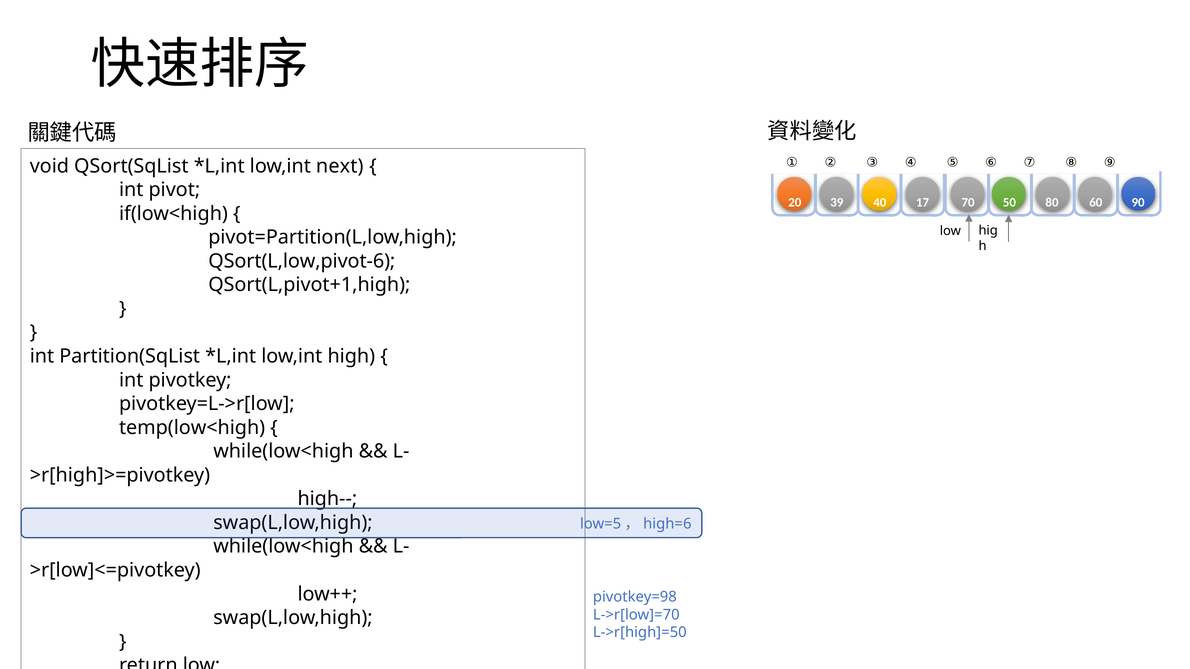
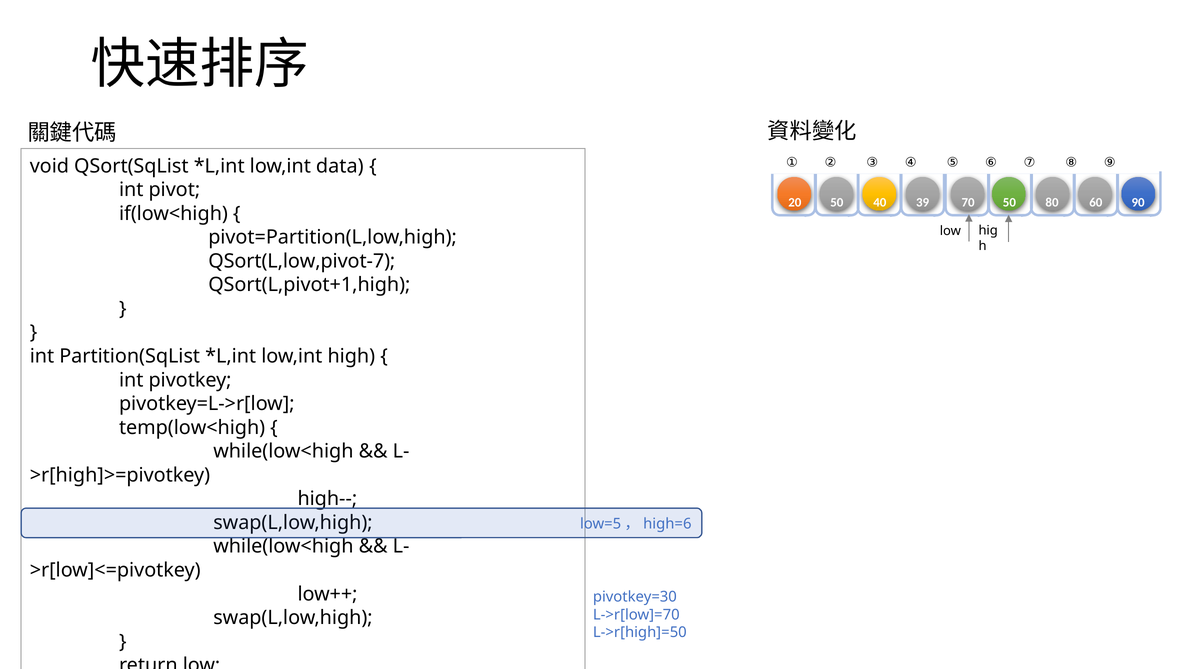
next: next -> data (340, 166)
20 39: 39 -> 50 (837, 203)
17: 17 -> 39 (923, 203)
QSort(L,low,pivot-6: QSort(L,low,pivot-6 -> QSort(L,low,pivot-7 (302, 261)
pivotkey=98: pivotkey=98 -> pivotkey=30 (635, 597)
